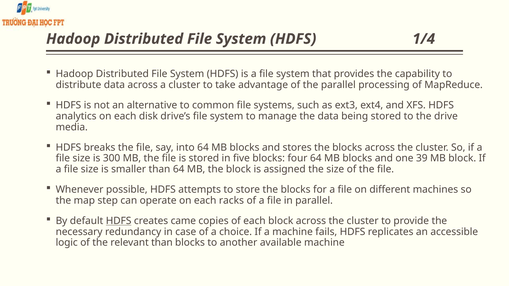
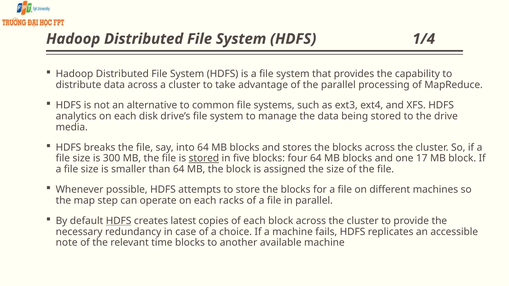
stored underline: none -> present (204, 158)
39: 39 -> 17 (422, 158)
came: came -> latest (183, 221)
logic: logic -> note (67, 243)
relevant than: than -> time (162, 243)
